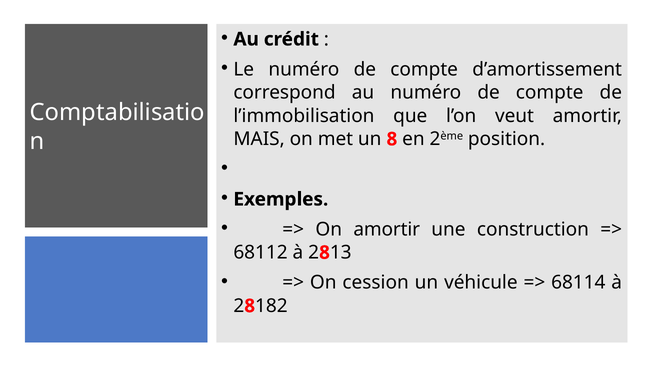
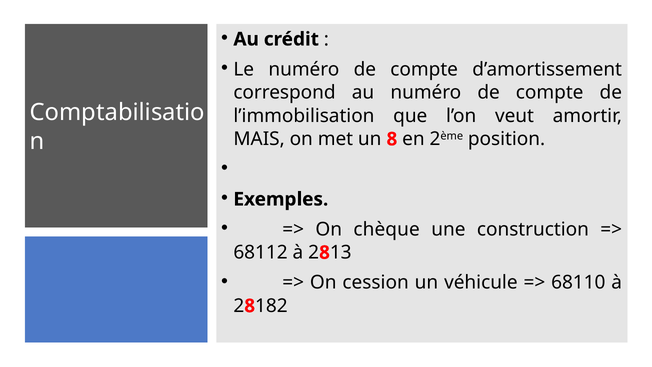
On amortir: amortir -> chèque (387, 229)
68114: 68114 -> 68110 (578, 282)
